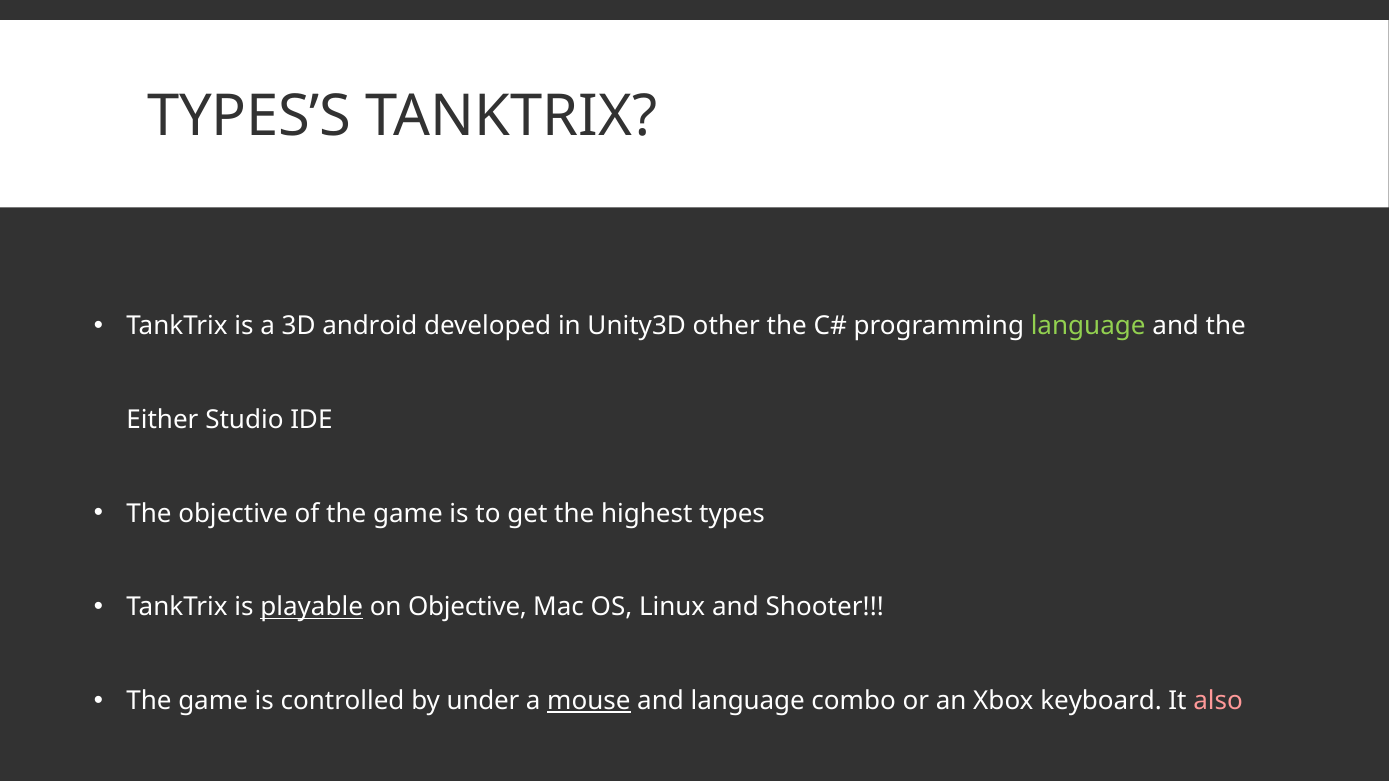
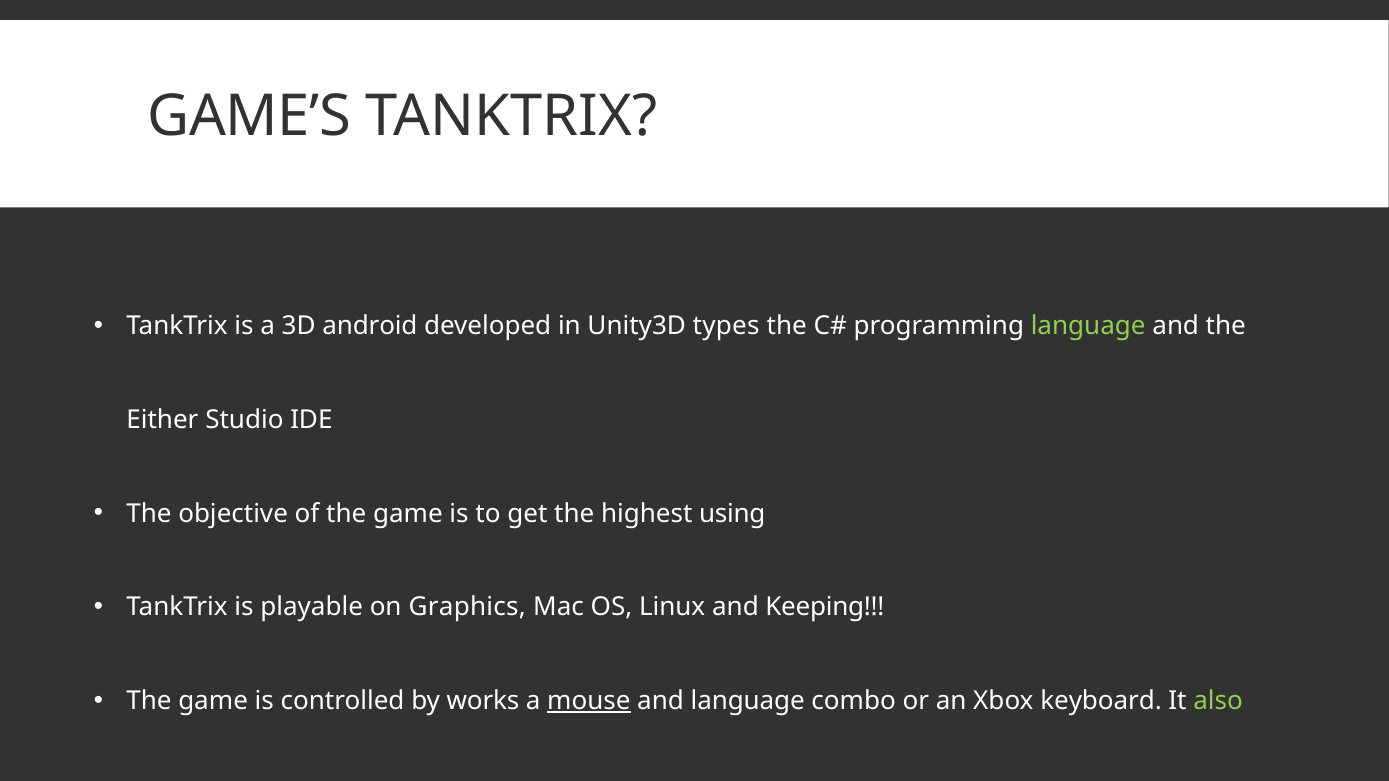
TYPES’S: TYPES’S -> GAME’S (249, 117)
Unity3D other: other -> types (726, 326)
types: types -> using (732, 514)
playable underline: present -> none (312, 608)
on Objective: Objective -> Graphics (467, 608)
Shooter: Shooter -> Keeping (825, 608)
by under: under -> works (483, 701)
also colour: pink -> light green (1218, 701)
